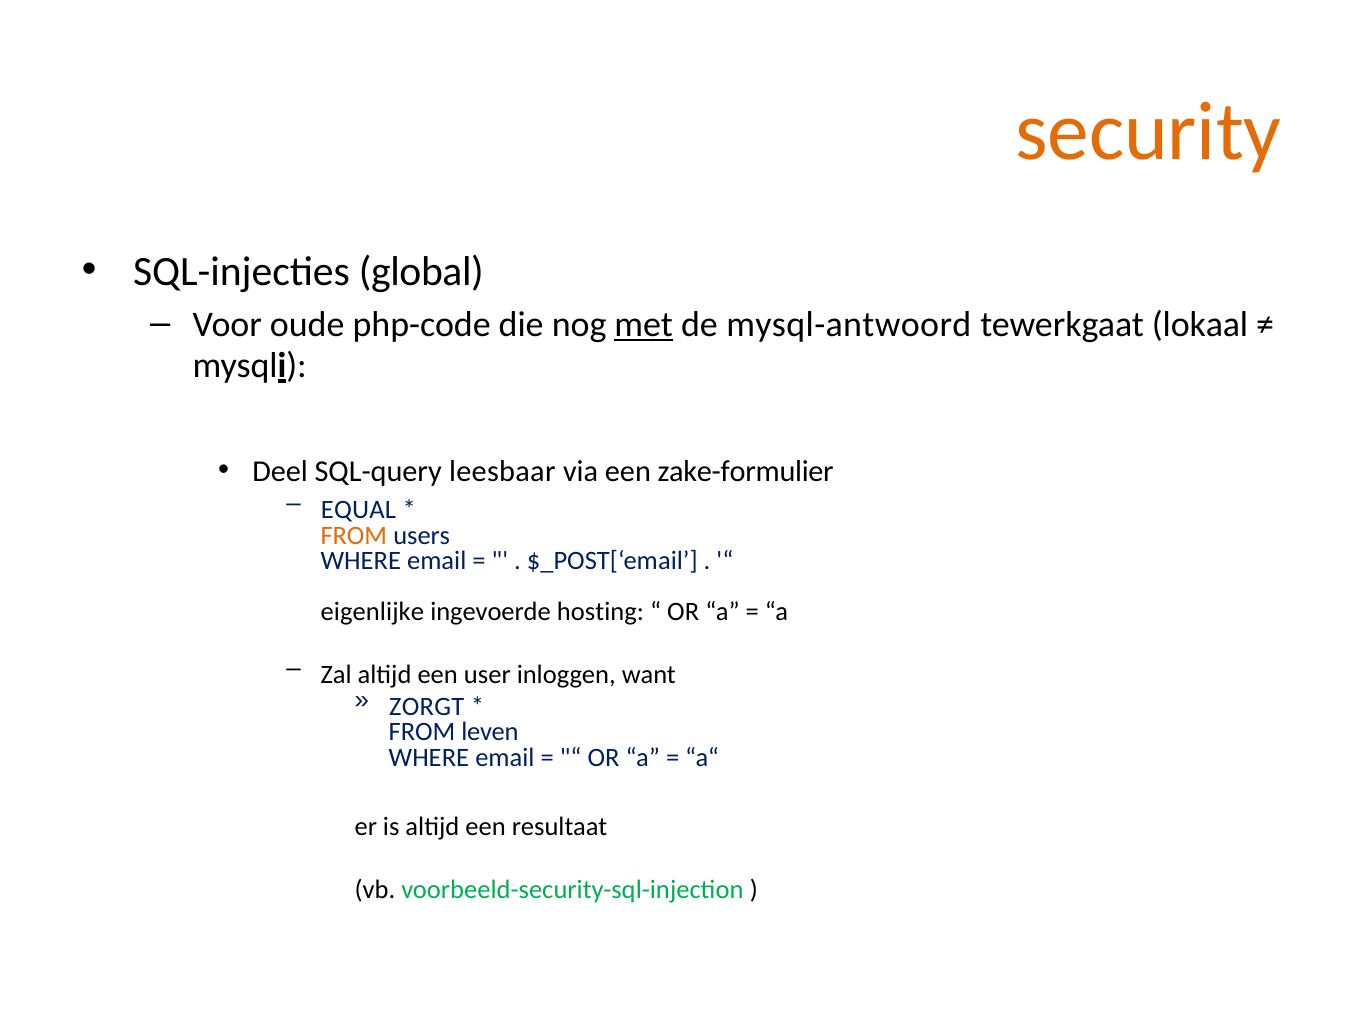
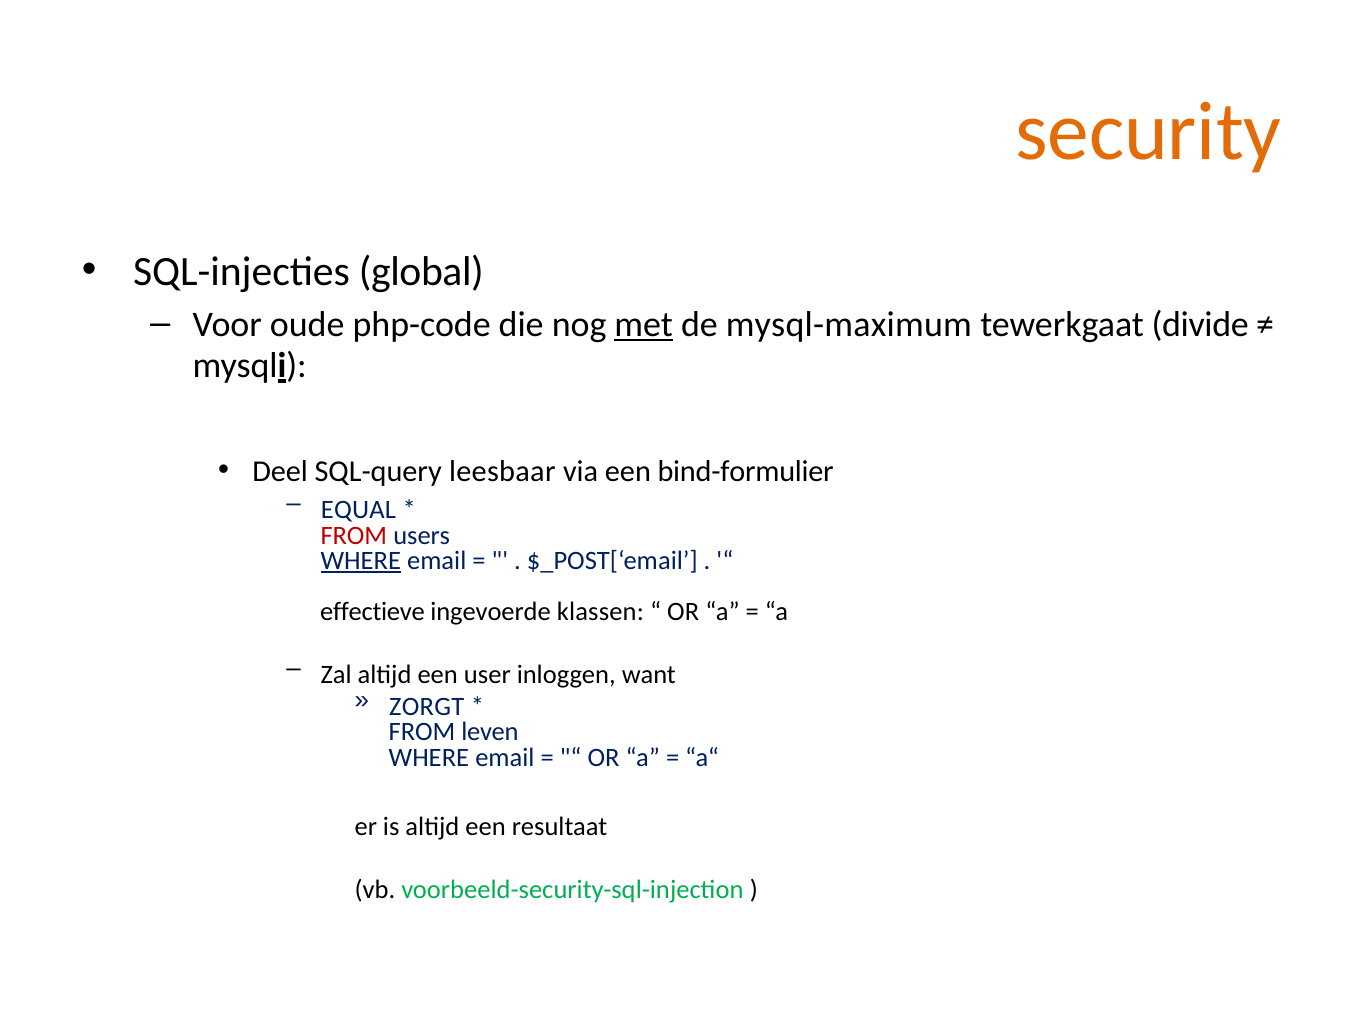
mysql-antwoord: mysql-antwoord -> mysql-maximum (849, 324)
lokaal: lokaal -> divide (1200, 324)
zake-formulier: zake-formulier -> bind-formulier (746, 471)
FROM colour: orange -> red (354, 535)
WHERE underline: none -> present (361, 561)
eigenlijke: eigenlijke -> effectieve (372, 612)
hosting: hosting -> klassen (600, 612)
